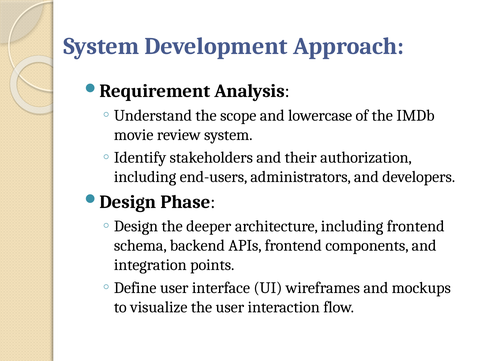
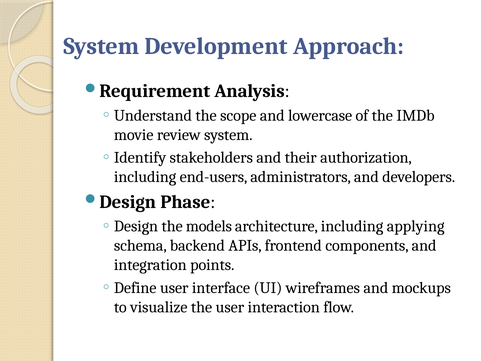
deeper: deeper -> models (209, 226)
including frontend: frontend -> applying (416, 226)
